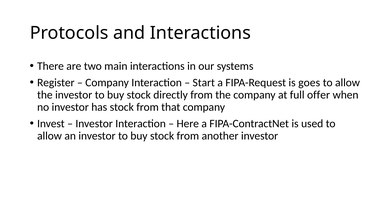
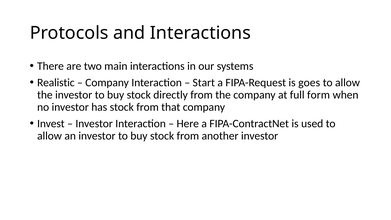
Register: Register -> Realistic (56, 83)
offer: offer -> form (319, 95)
